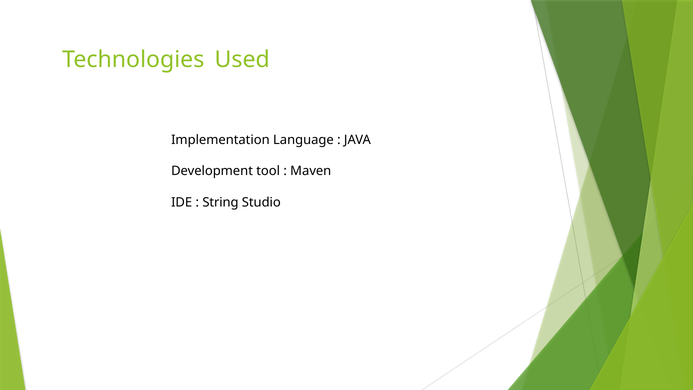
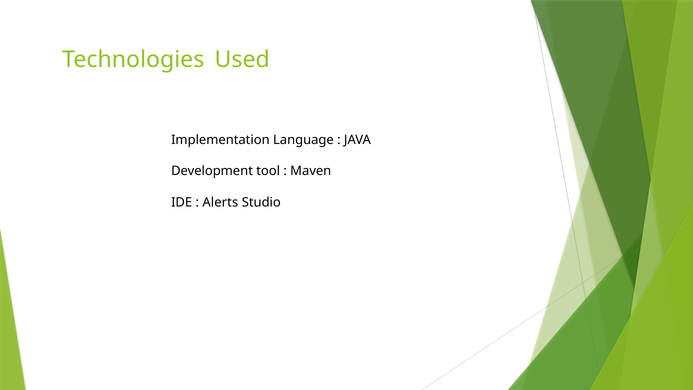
String: String -> Alerts (220, 202)
